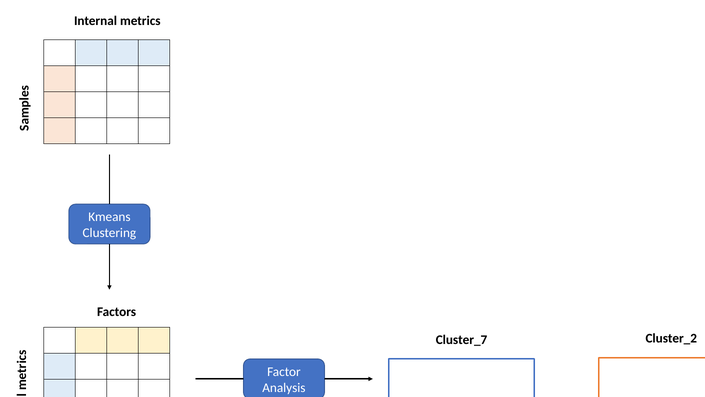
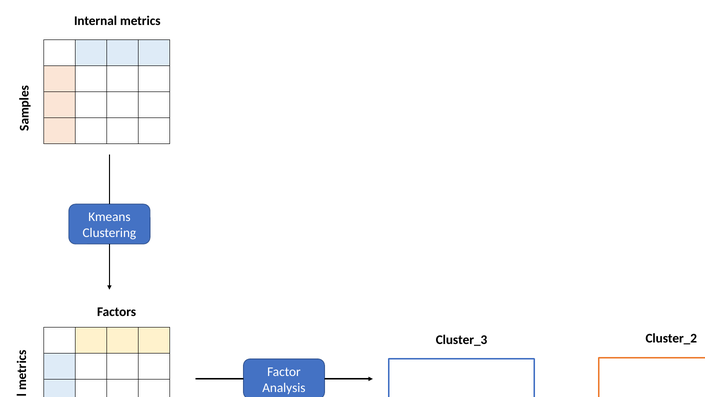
Cluster_7: Cluster_7 -> Cluster_3 (461, 339)
